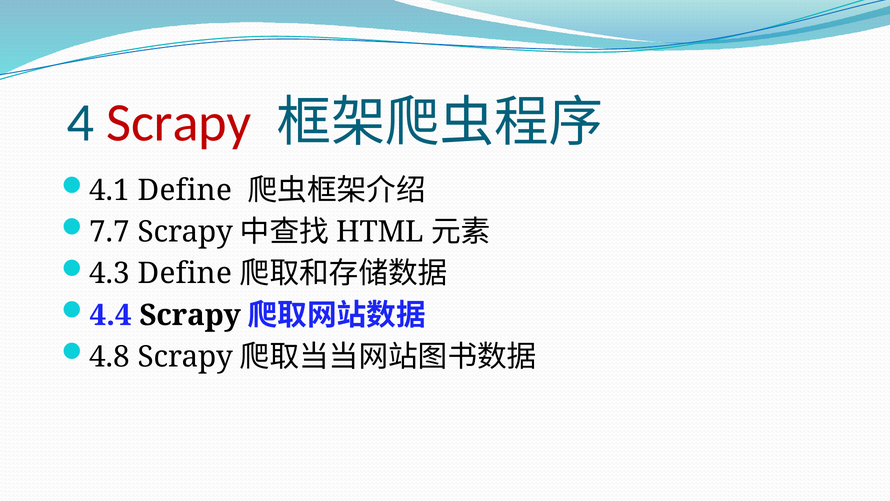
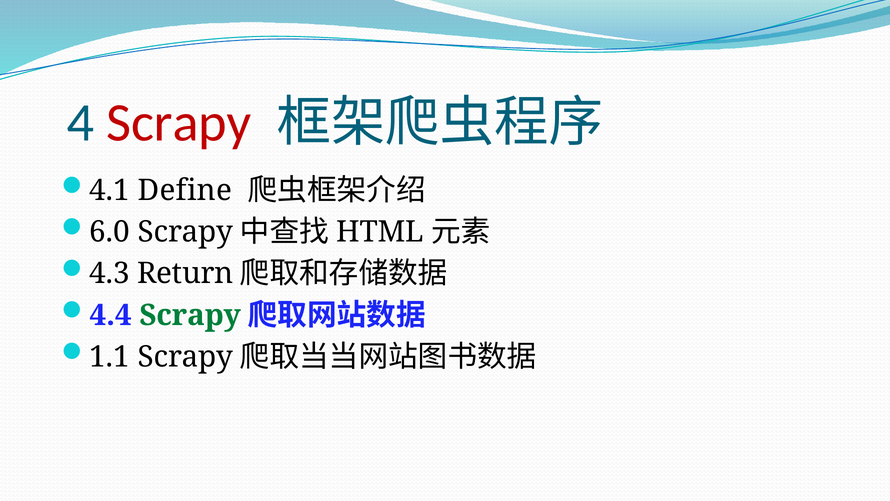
7.7: 7.7 -> 6.0 (110, 232)
4.3 Define: Define -> Return (185, 273)
Scrapy colour: black -> green (190, 315)
4.8: 4.8 -> 1.1 (110, 357)
